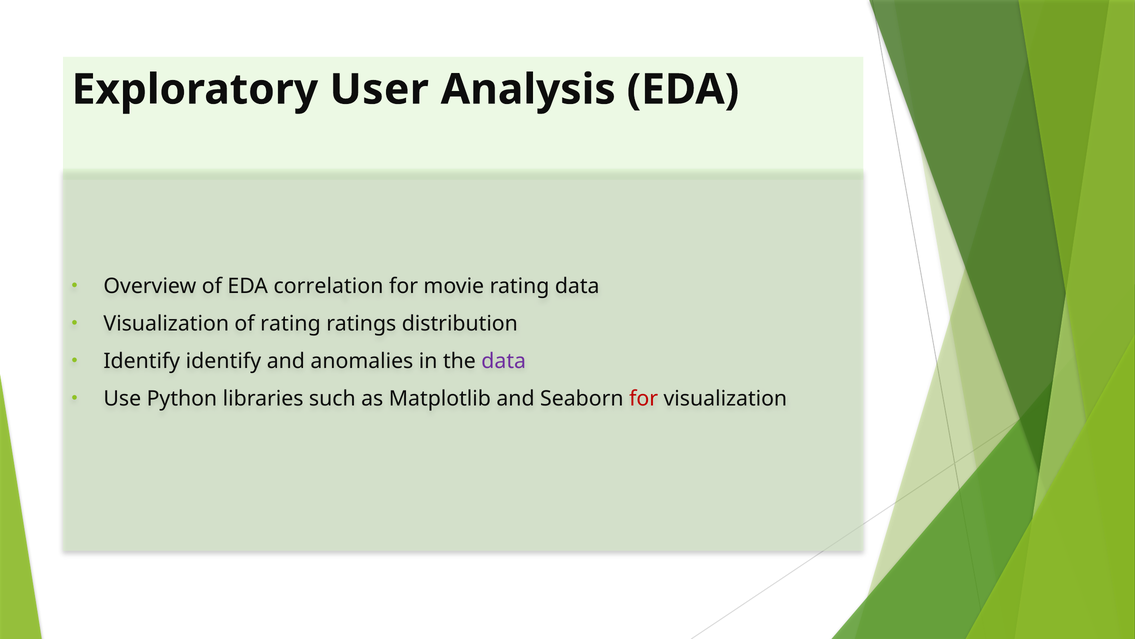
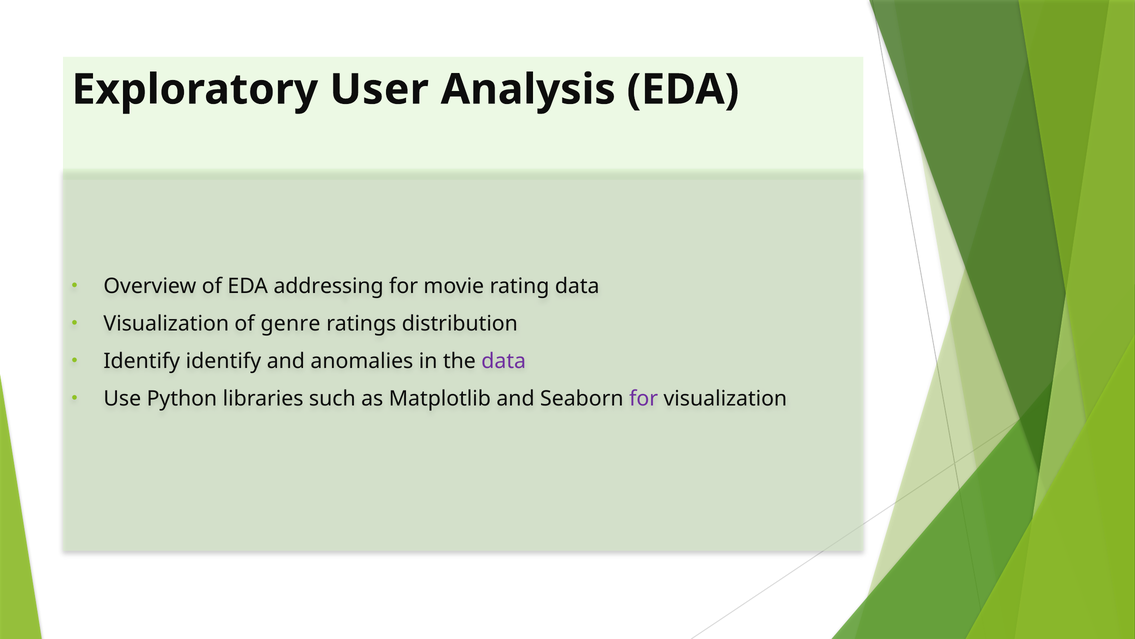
correlation: correlation -> addressing (329, 286)
of rating: rating -> genre (290, 324)
for colour: red -> purple (644, 398)
